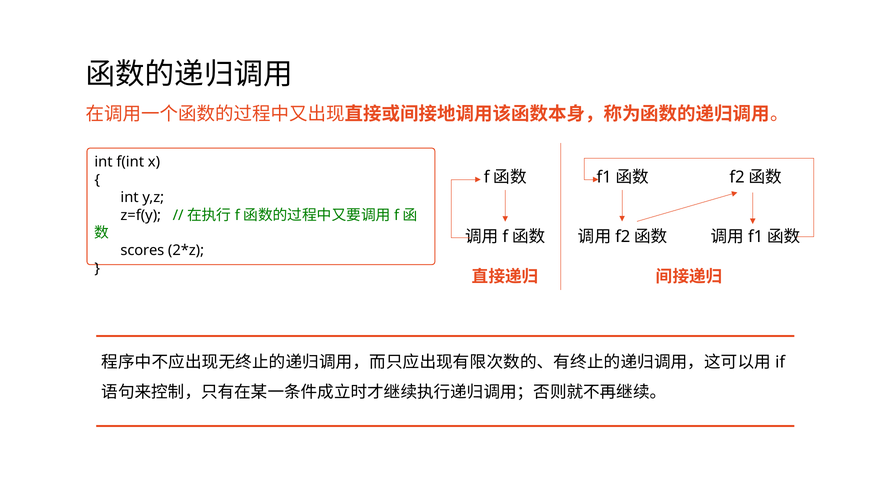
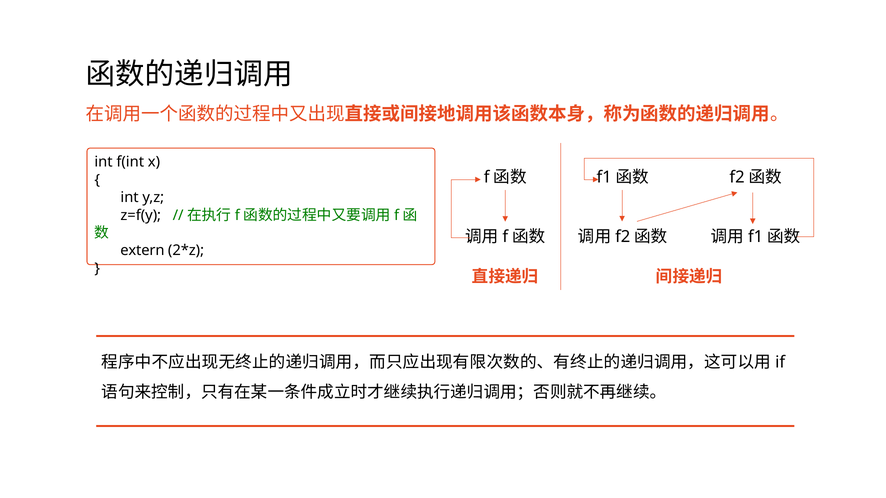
scores: scores -> extern (142, 251)
